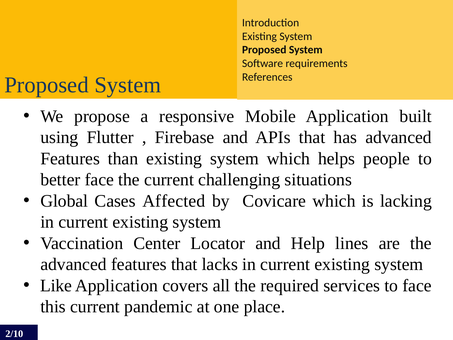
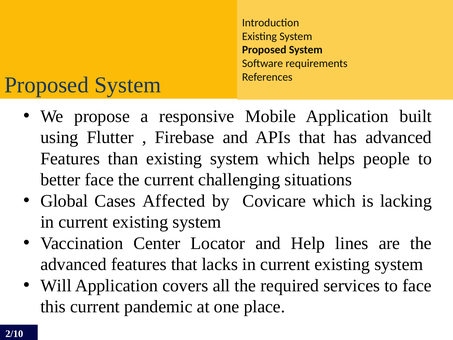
Like: Like -> Will (56, 285)
